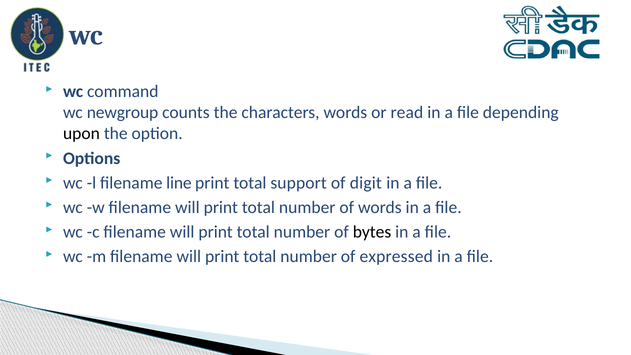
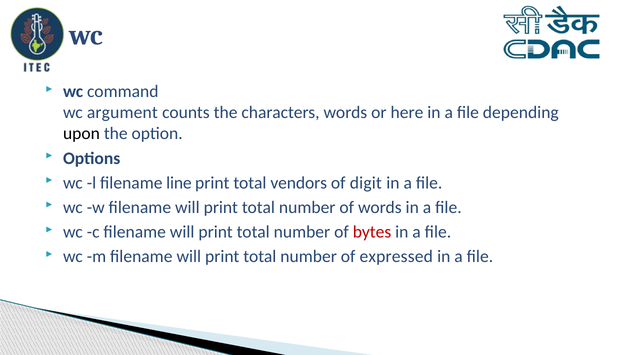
newgroup: newgroup -> argument (122, 113)
read: read -> here (407, 113)
support: support -> vendors (299, 183)
bytes colour: black -> red (372, 232)
